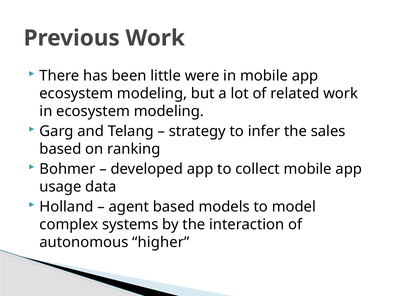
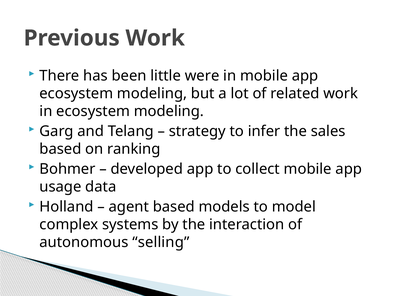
higher: higher -> selling (161, 243)
